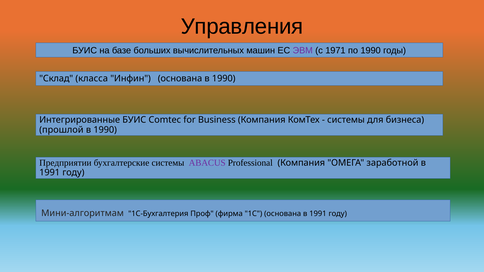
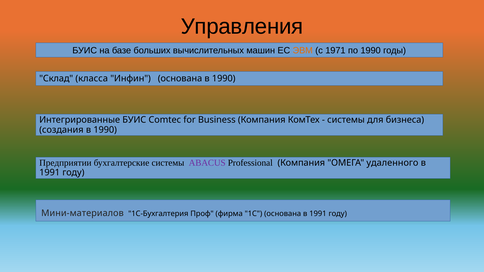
ЭВМ colour: purple -> orange (303, 51)
прошлой: прошлой -> создания (61, 130)
заработной: заработной -> удаленного (392, 163)
Мини-алгоритмам: Мини-алгоритмам -> Мини-материалов (82, 213)
